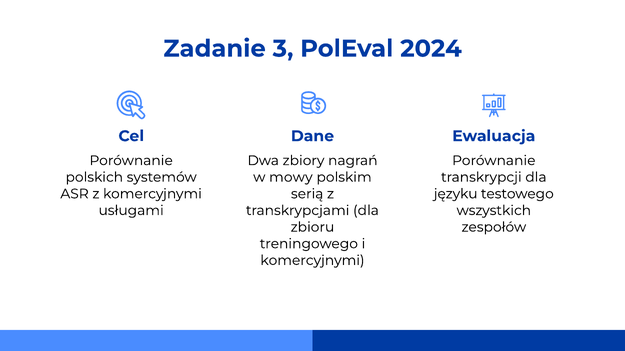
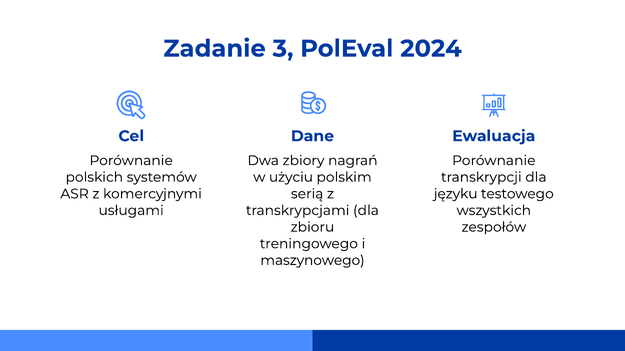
mowy: mowy -> użyciu (291, 177)
komercyjnymi: komercyjnymi -> maszynowego (313, 261)
